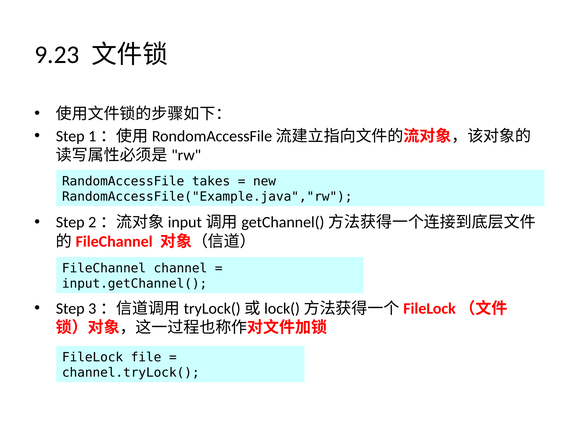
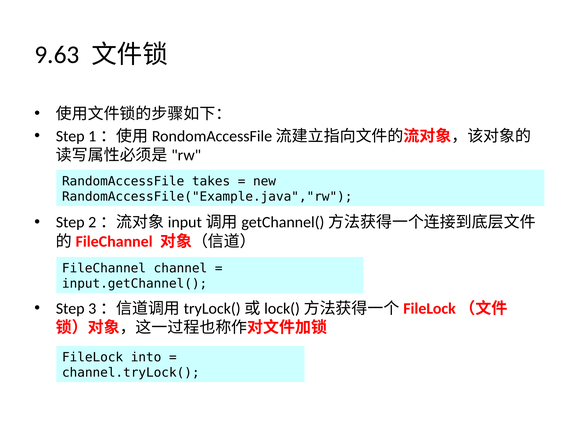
9.23: 9.23 -> 9.63 (57, 55)
file: file -> into (146, 357)
